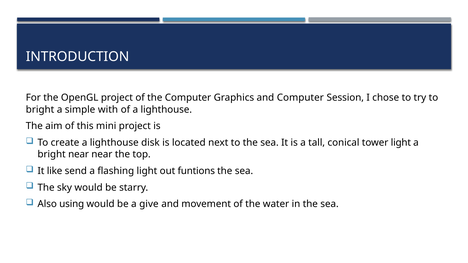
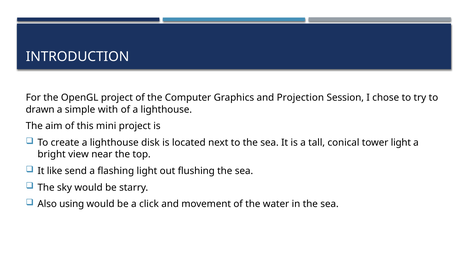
and Computer: Computer -> Projection (300, 98)
bright: bright -> drawn (40, 110)
bright near: near -> view (79, 154)
funtions: funtions -> flushing (196, 171)
give: give -> click (149, 204)
